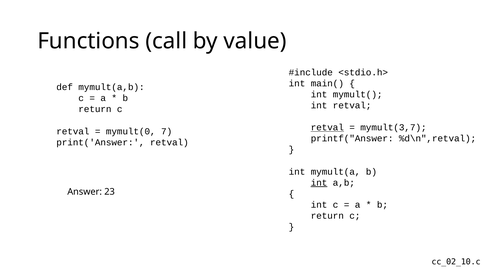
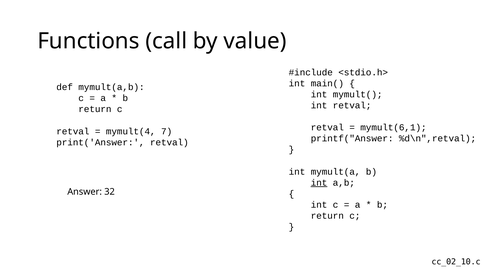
retval underline: present -> none (327, 127)
mymult(3,7: mymult(3,7 -> mymult(6,1 (393, 127)
mymult(0: mymult(0 -> mymult(4 (131, 131)
23: 23 -> 32 (110, 192)
